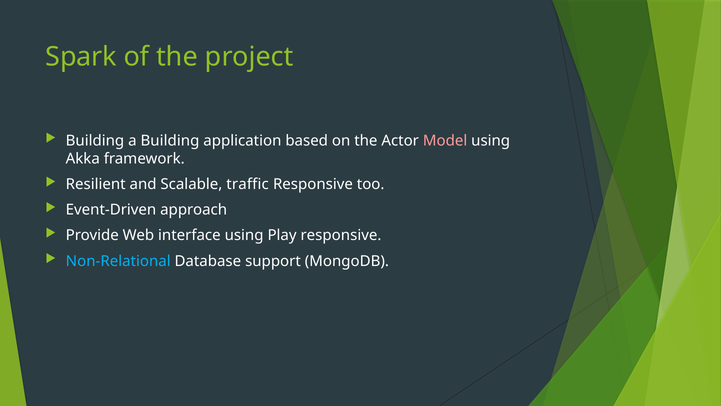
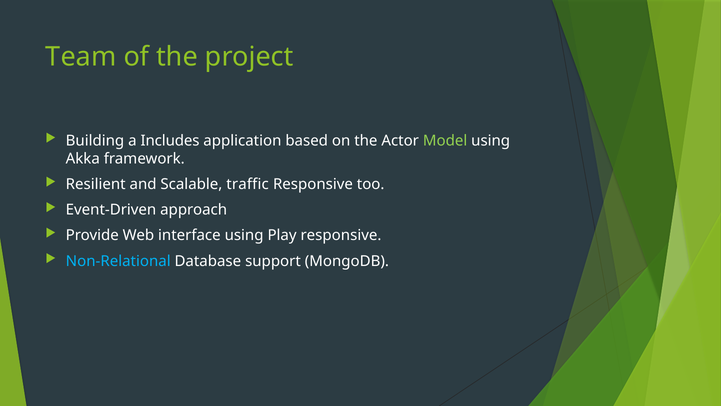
Spark: Spark -> Team (81, 57)
a Building: Building -> Includes (170, 141)
Model colour: pink -> light green (445, 141)
